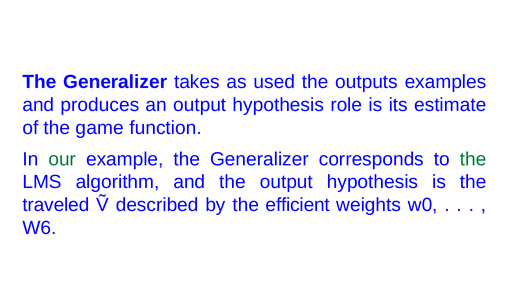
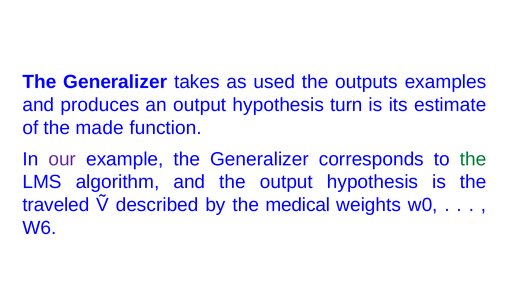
role: role -> turn (346, 105)
game: game -> made (100, 128)
our colour: green -> purple (62, 159)
efficient: efficient -> medical (298, 205)
